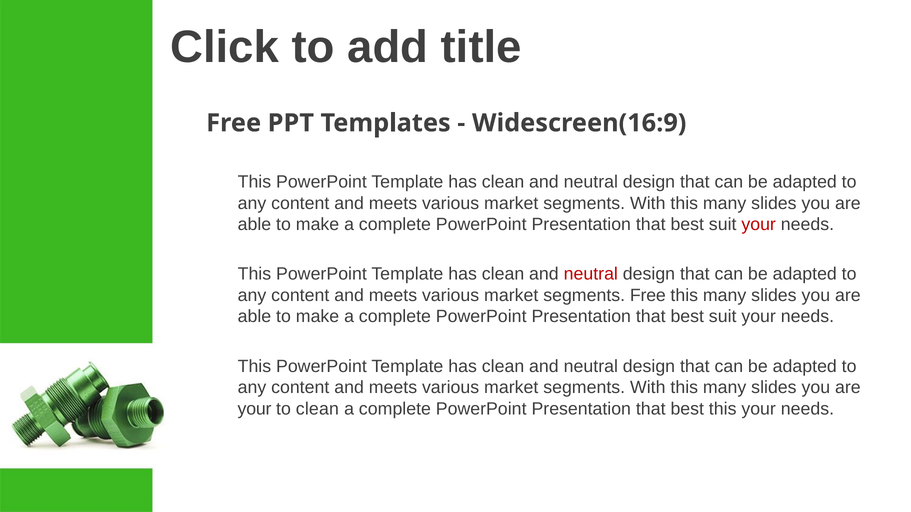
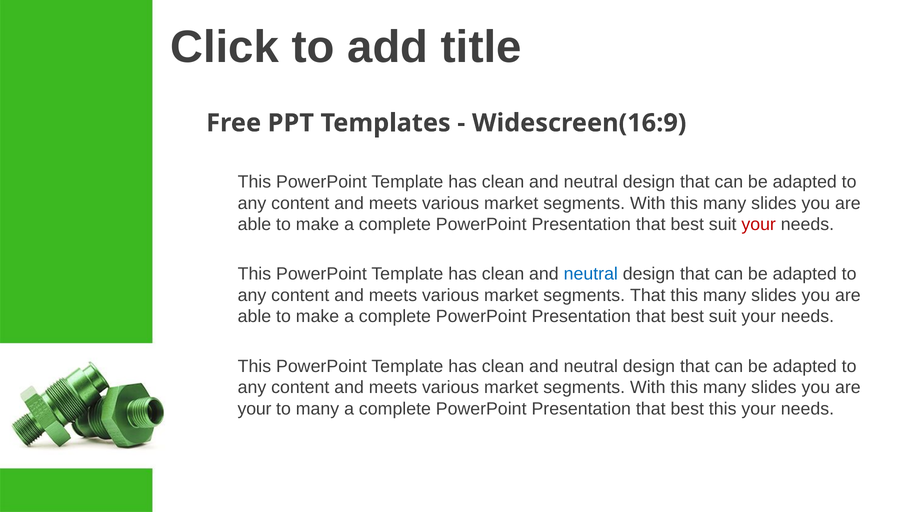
neutral colour: red -> blue (591, 274)
segments Free: Free -> That (648, 296)
to clean: clean -> many (317, 409)
